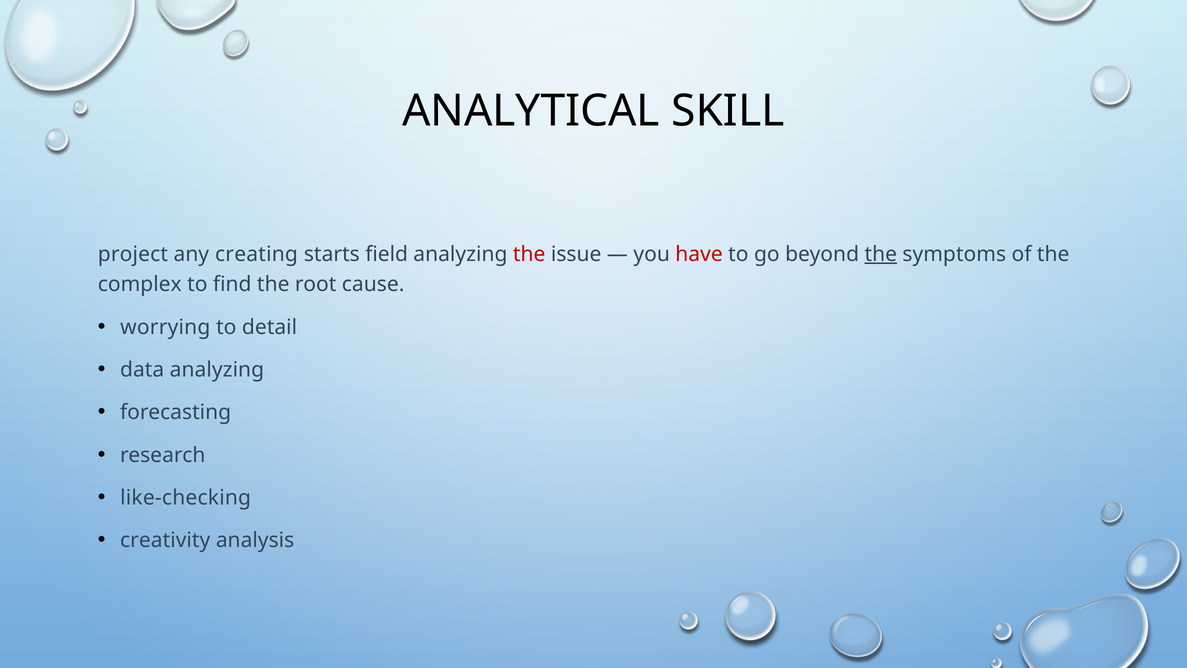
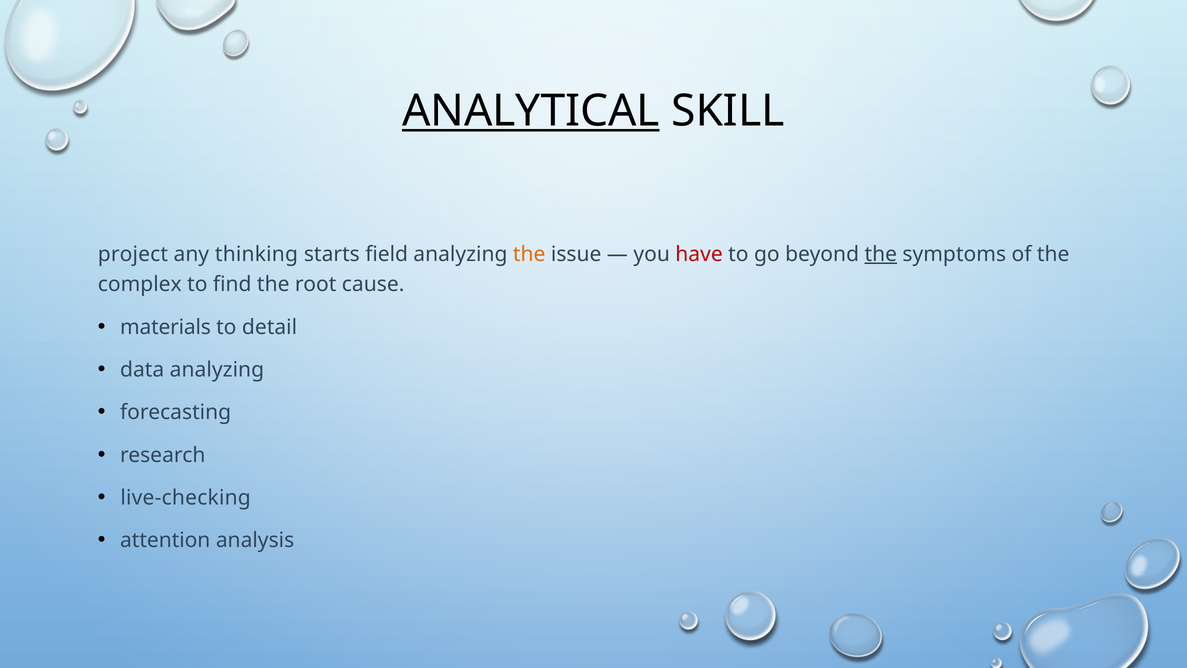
ANALYTICAL underline: none -> present (531, 111)
creating: creating -> thinking (256, 254)
the colour: red -> orange (529, 254)
worrying: worrying -> materials (165, 327)
like-checking: like-checking -> live-checking (186, 498)
creativity: creativity -> attention (165, 540)
